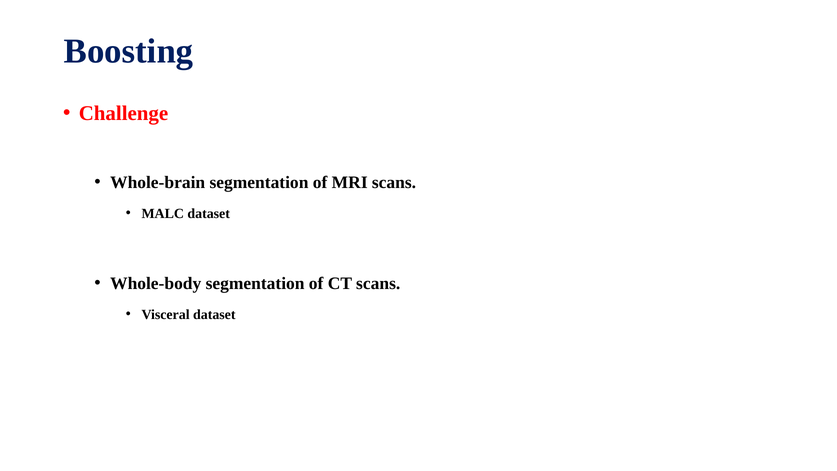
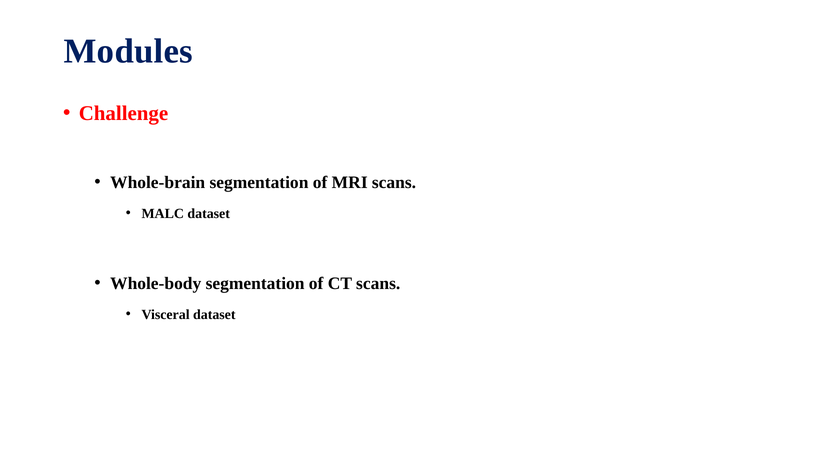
Boosting: Boosting -> Modules (128, 51)
